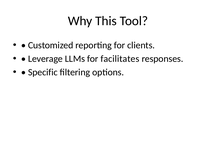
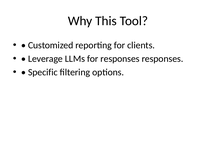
for facilitates: facilitates -> responses (120, 59)
